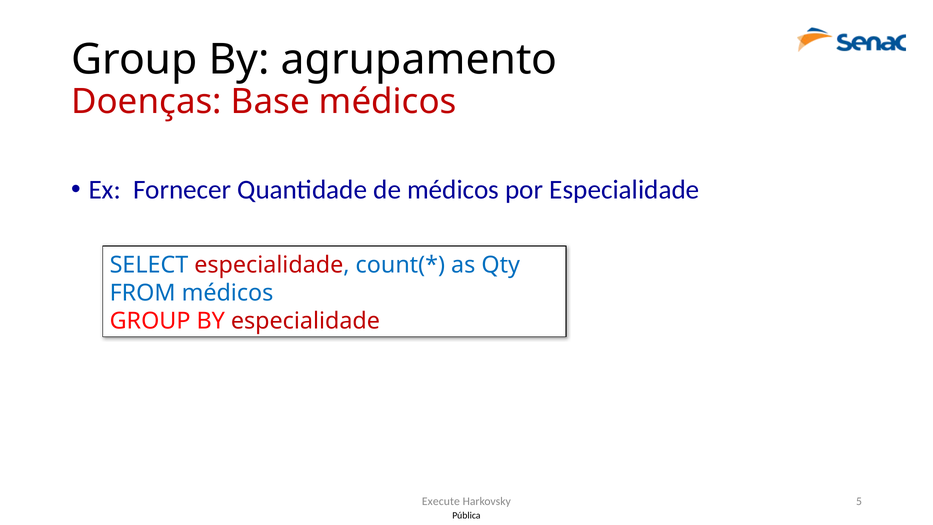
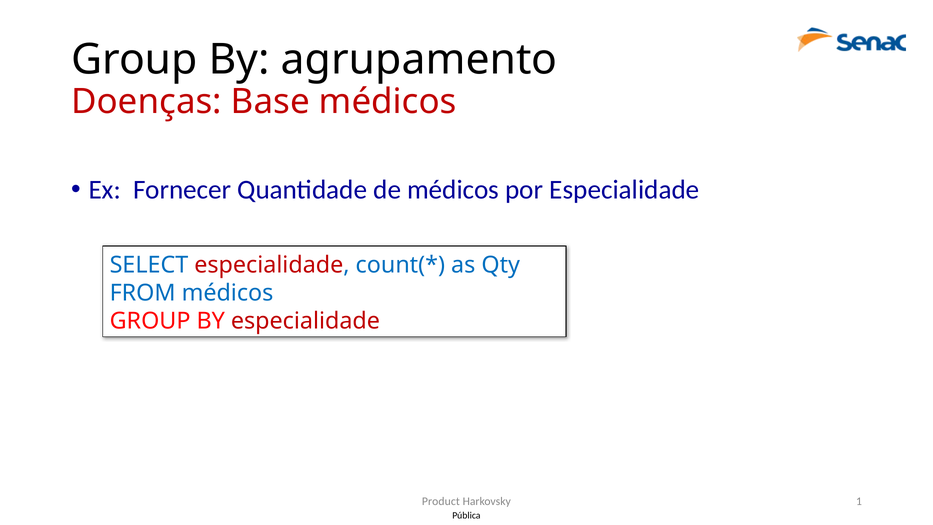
Execute: Execute -> Product (441, 501)
5: 5 -> 1 (859, 501)
